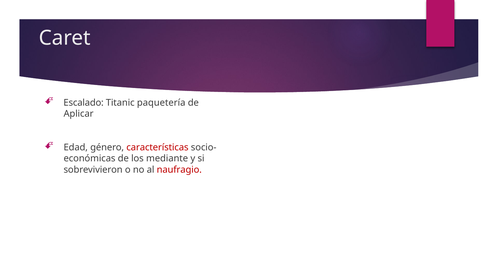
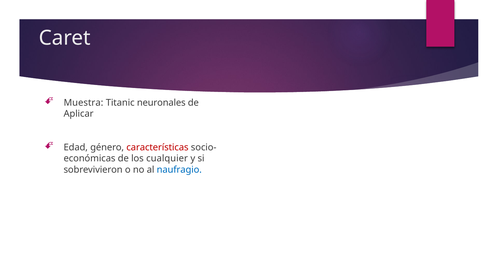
Escalado: Escalado -> Muestra (83, 103)
paquetería: paquetería -> neuronales (161, 103)
mediante: mediante -> cualquier (167, 159)
naufragio colour: red -> blue (179, 170)
